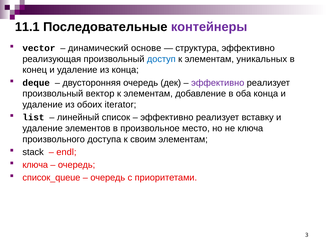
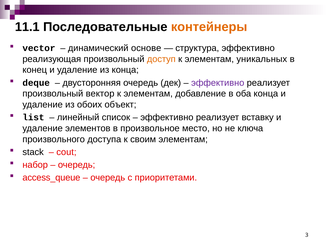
контейнеры colour: purple -> orange (209, 27)
доступ colour: blue -> orange (161, 59)
iterator: iterator -> объект (120, 105)
endl: endl -> cout (66, 152)
ключа: ключа -> набор (35, 165)
список_queue: список_queue -> access_queue (51, 178)
